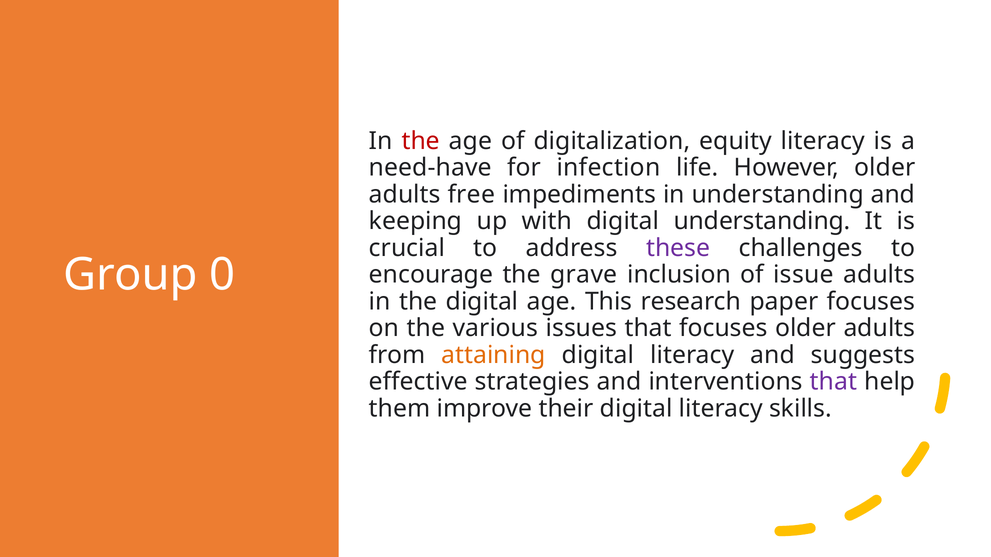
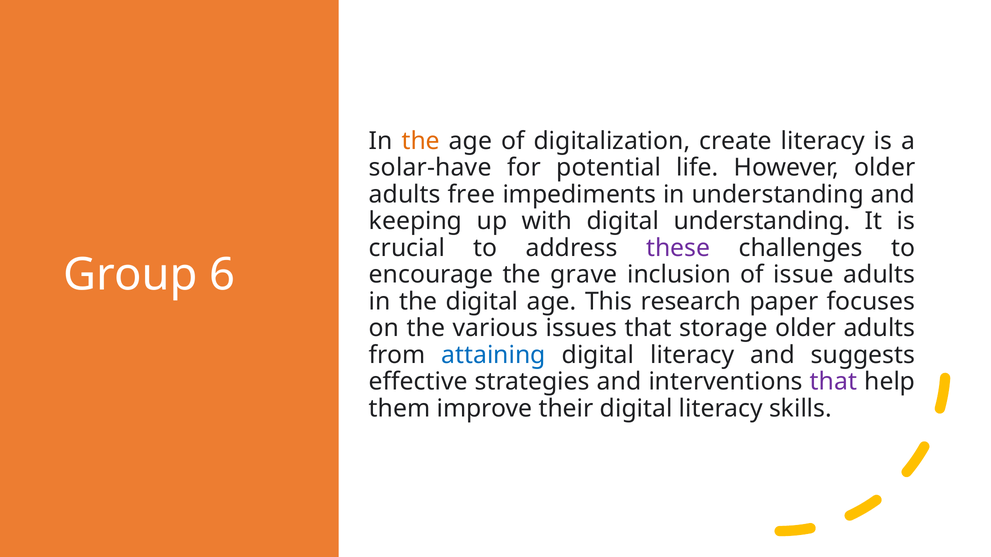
the colour: red -> orange (421, 141)
equity: equity -> create (736, 141)
need-have: need-have -> solar-have (430, 168)
infection: infection -> potential (609, 168)
0: 0 -> 6 (222, 275)
that focuses: focuses -> storage (724, 328)
attaining colour: orange -> blue (494, 355)
